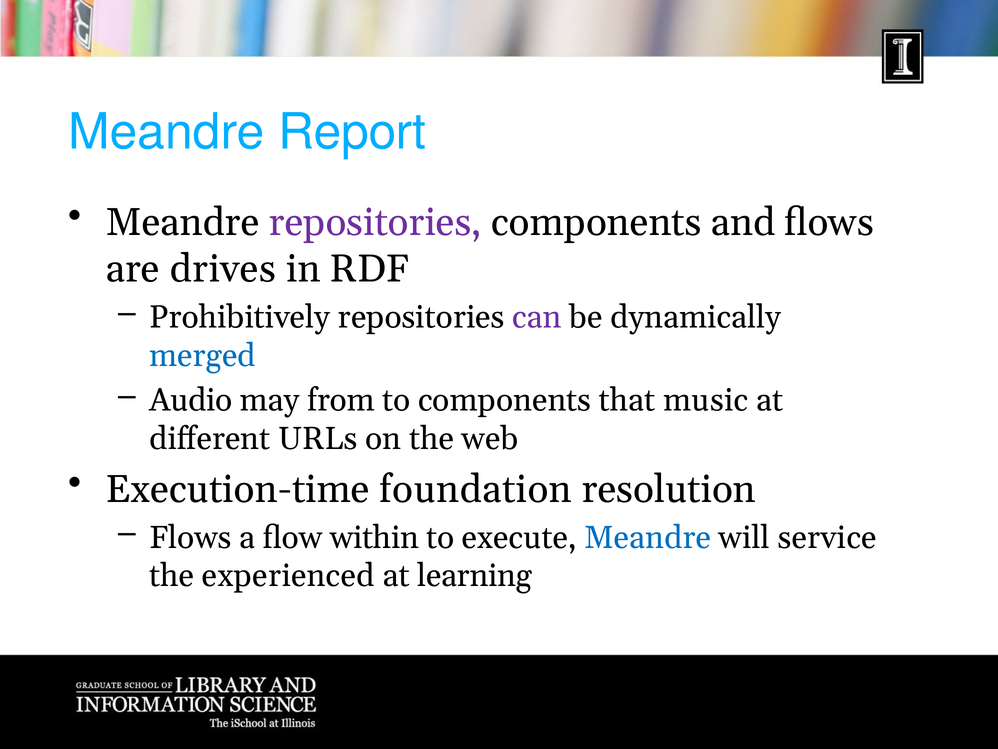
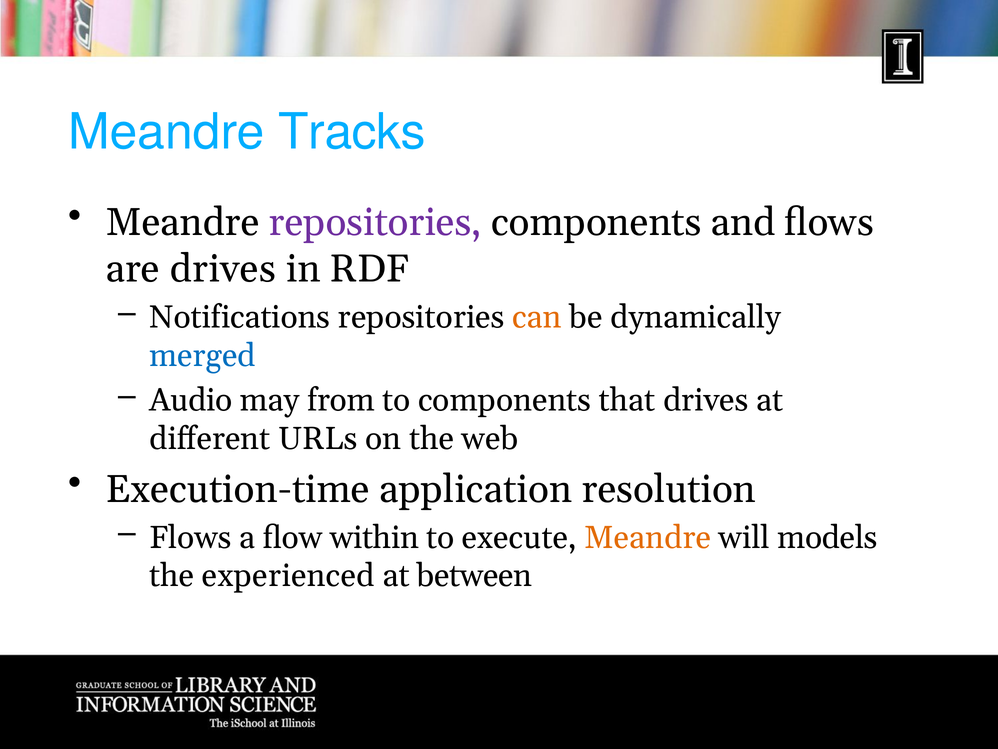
Report: Report -> Tracks (352, 132)
Prohibitively: Prohibitively -> Notifications (240, 317)
can colour: purple -> orange (537, 317)
that music: music -> drives (706, 400)
foundation: foundation -> application (476, 489)
Meandre colour: blue -> orange (648, 537)
service: service -> models (827, 537)
learning: learning -> between (474, 575)
